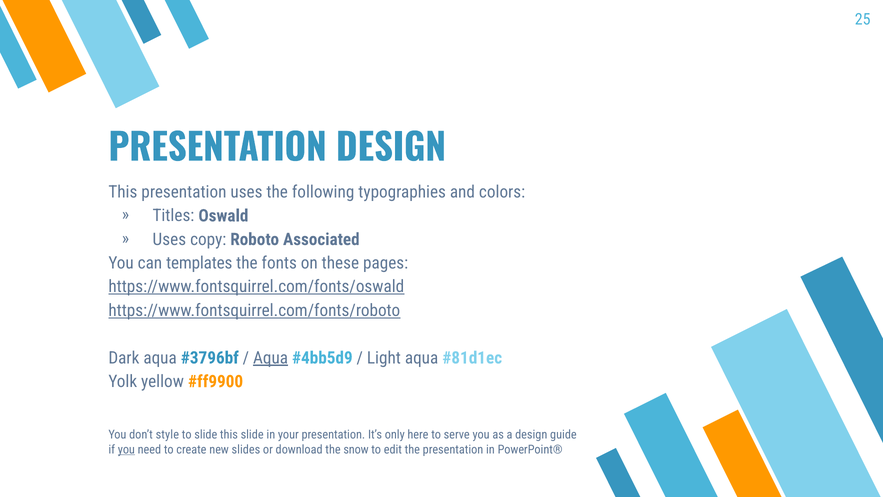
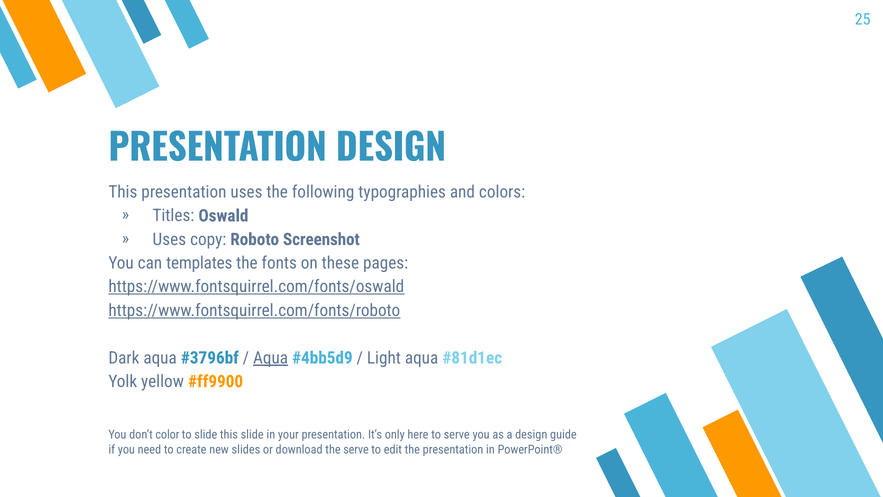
Associated: Associated -> Screenshot (321, 239)
style: style -> color (167, 435)
you underline: present -> none (126, 449)
the snow: snow -> serve (356, 449)
